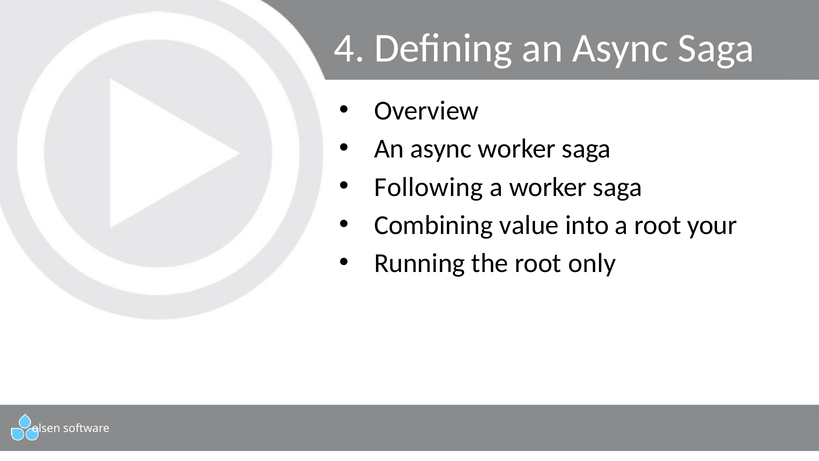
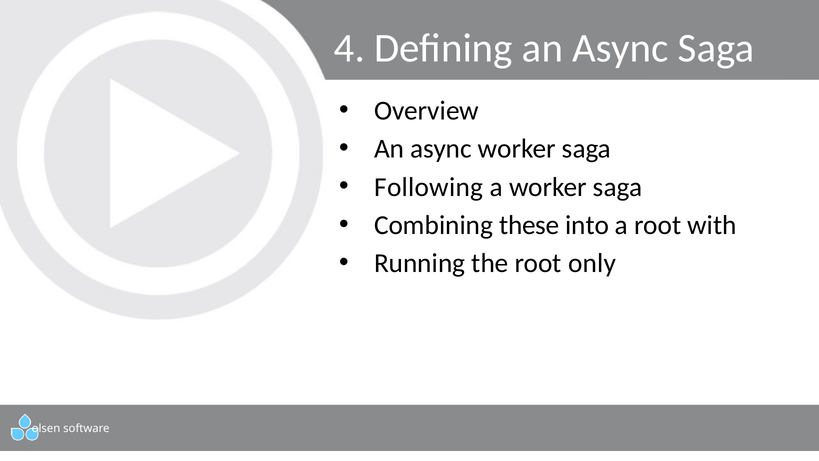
value: value -> these (529, 225)
your: your -> with (712, 225)
